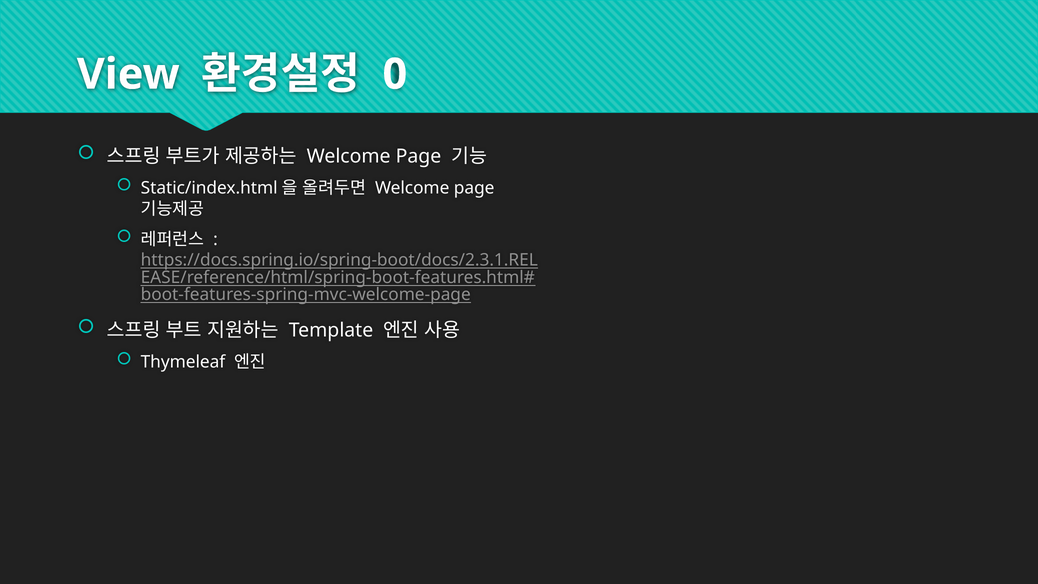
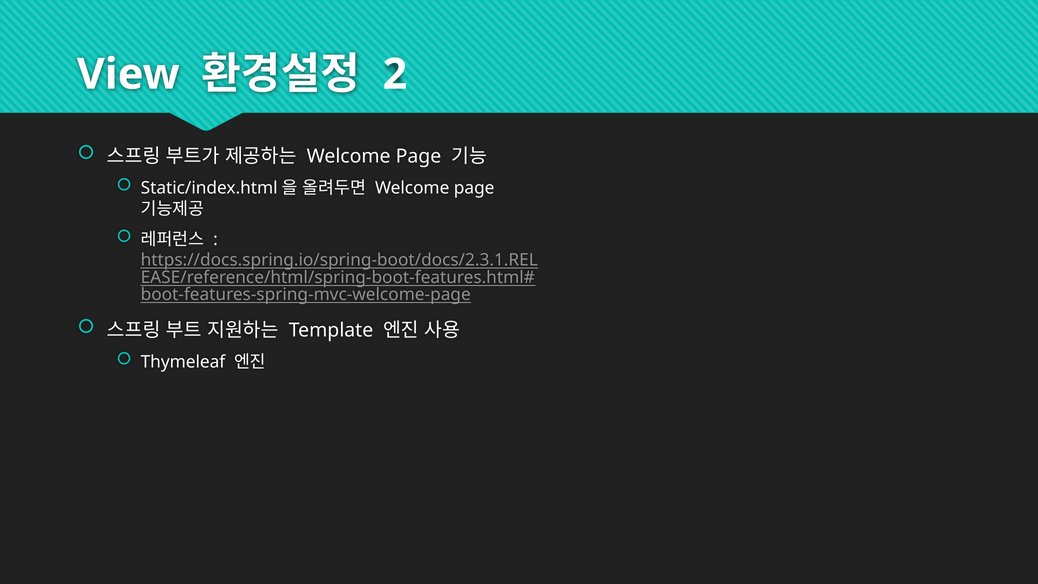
0: 0 -> 2 (395, 74)
